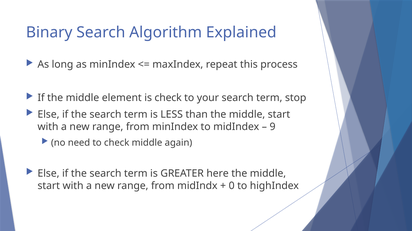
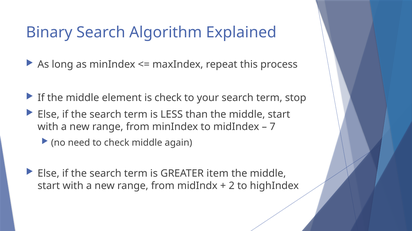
9: 9 -> 7 (273, 127)
here: here -> item (218, 174)
0: 0 -> 2 (232, 186)
